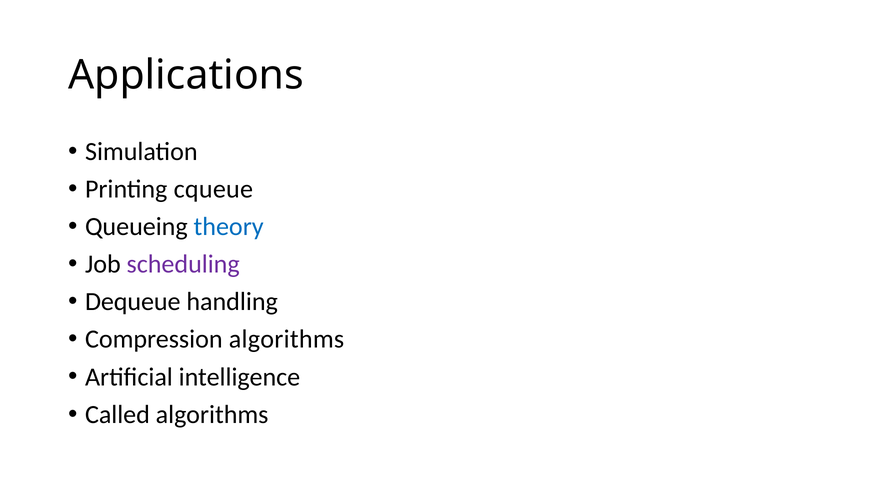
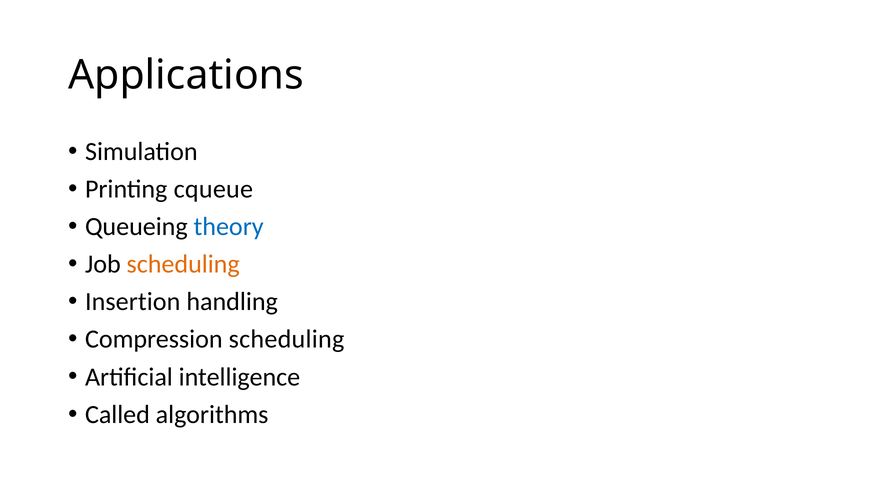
scheduling colour: purple -> orange (183, 264)
Dequeue: Dequeue -> Insertion (133, 301)
Compression algorithms: algorithms -> scheduling (287, 339)
